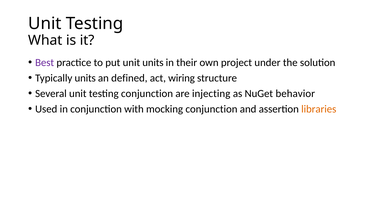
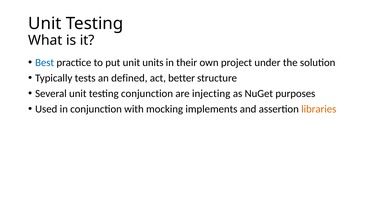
Best colour: purple -> blue (45, 63)
Typically units: units -> tests (85, 78)
wiring: wiring -> better (182, 78)
behavior: behavior -> purposes (295, 94)
mocking conjunction: conjunction -> implements (211, 109)
